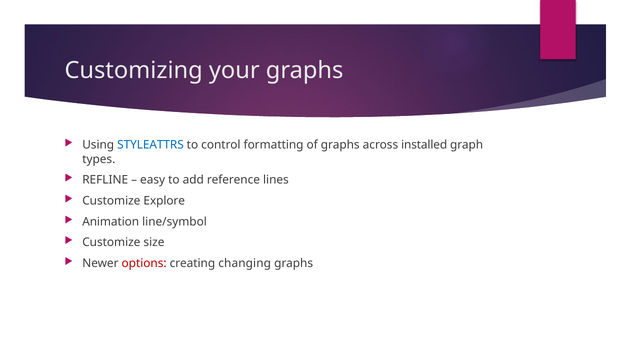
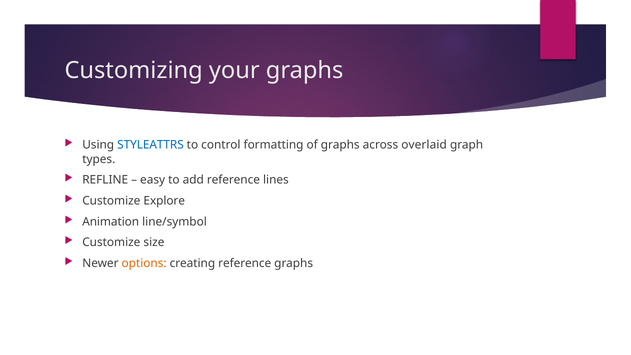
installed: installed -> overlaid (424, 145)
options colour: red -> orange (144, 263)
creating changing: changing -> reference (245, 263)
